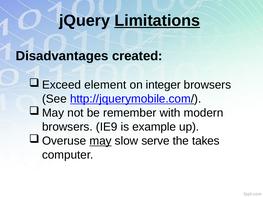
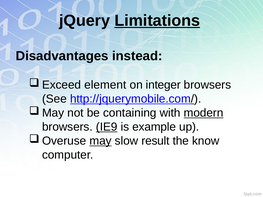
created: created -> instead (137, 56)
remember: remember -> containing (130, 113)
modern underline: none -> present (204, 113)
IE9 underline: none -> present (107, 127)
serve: serve -> result (155, 141)
takes: takes -> know (206, 141)
